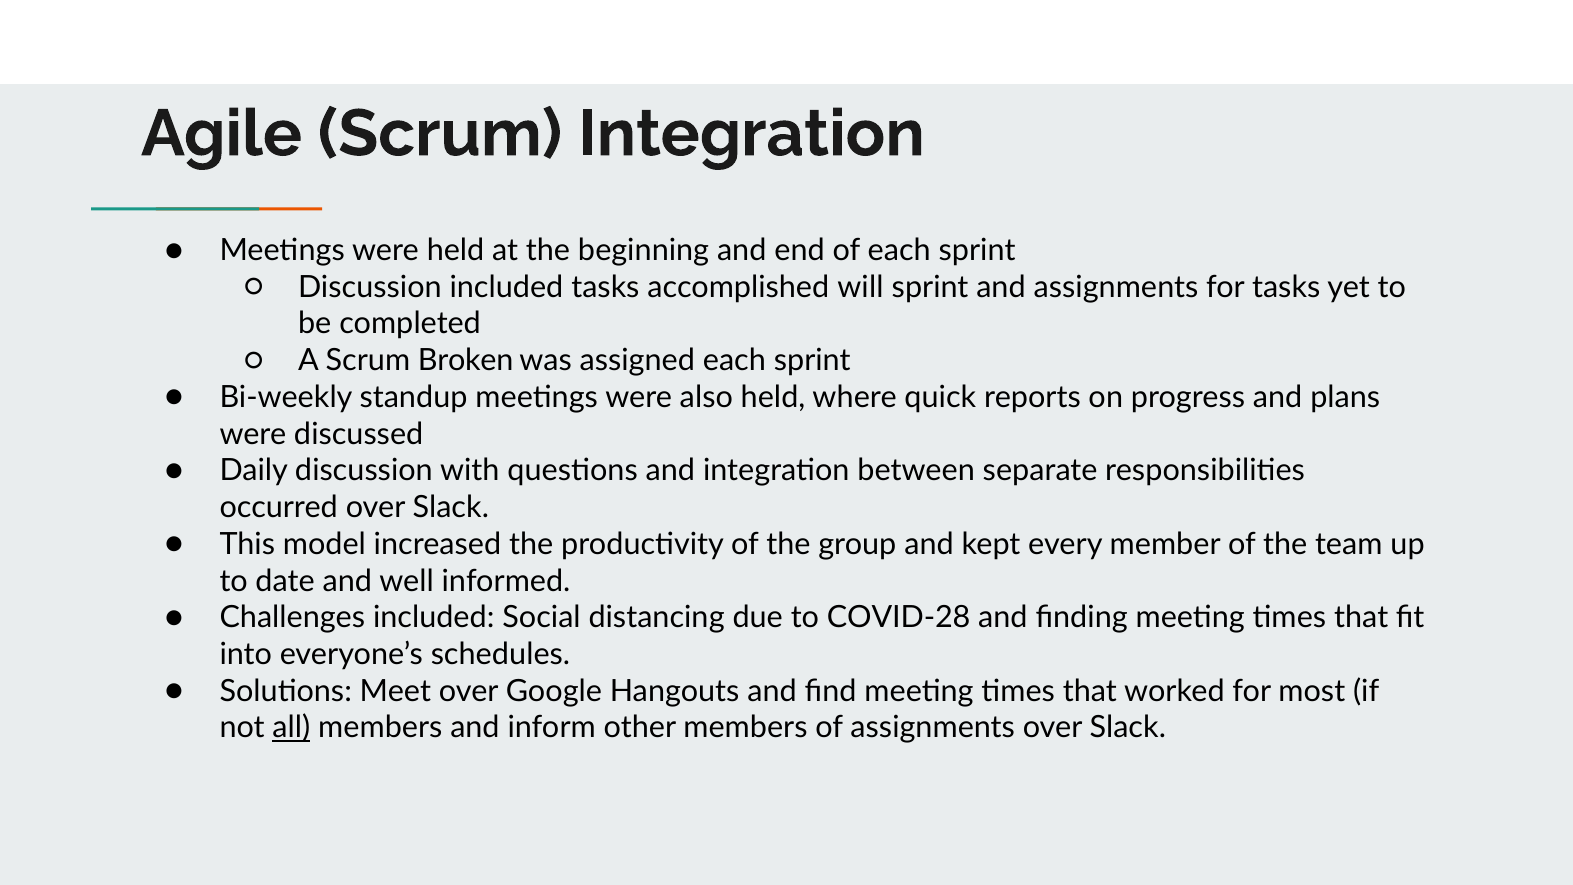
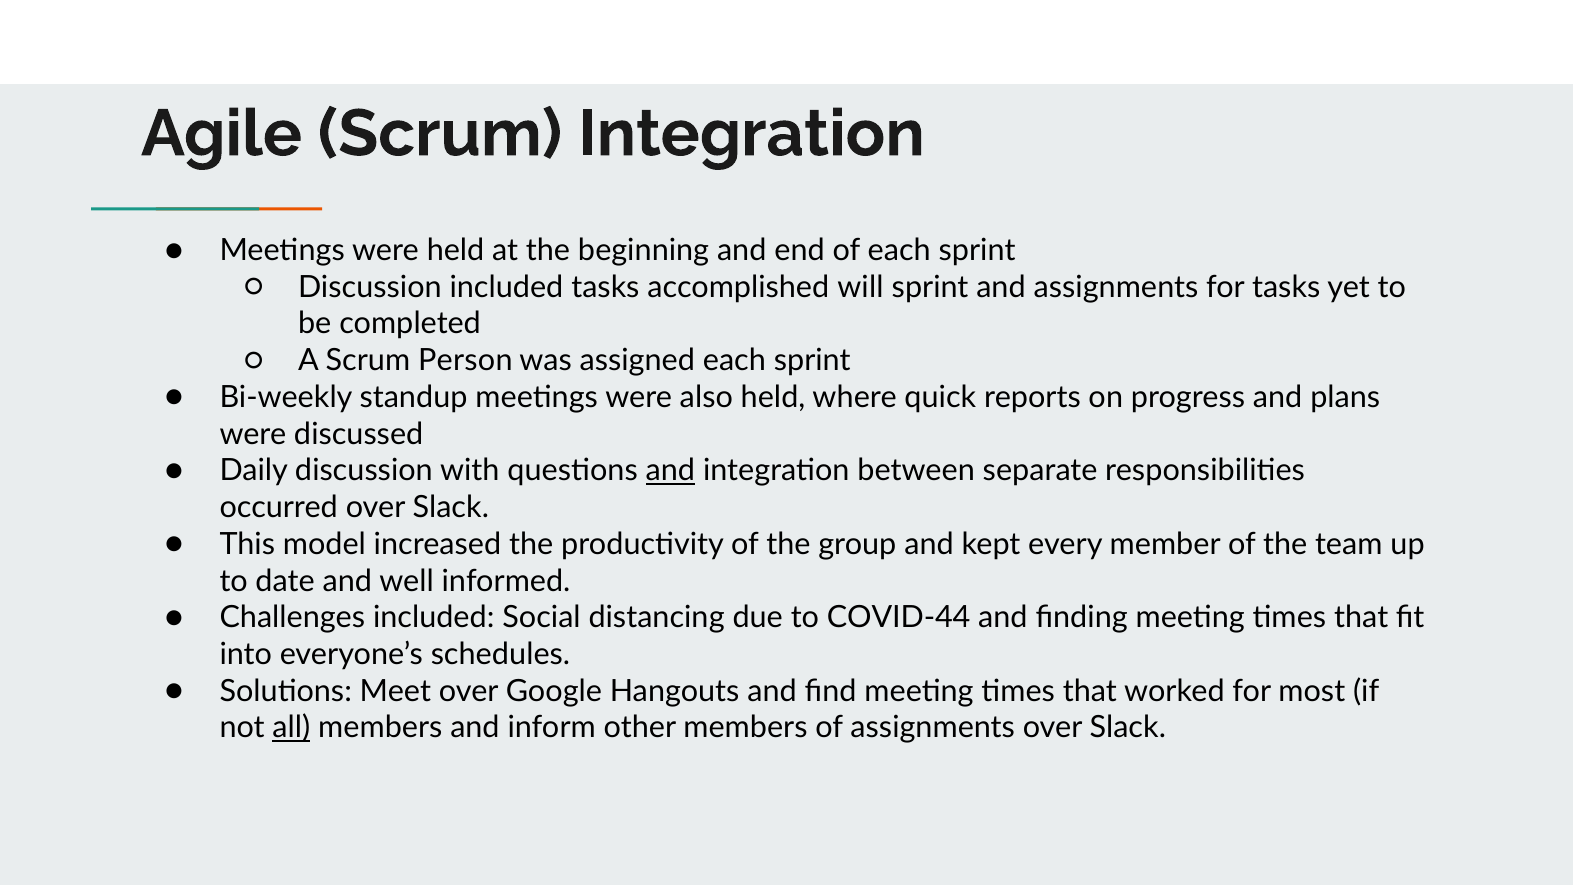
Broken: Broken -> Person (465, 360)
and underline: none -> present (670, 471)
COVID-28: COVID-28 -> COVID-44 (899, 618)
